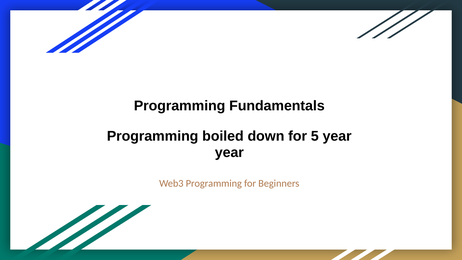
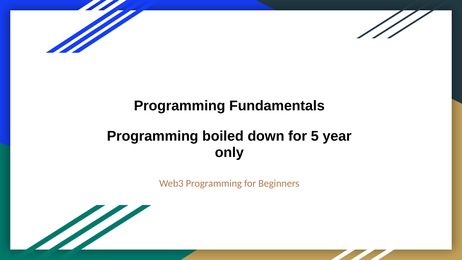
year: year -> only (229, 152)
